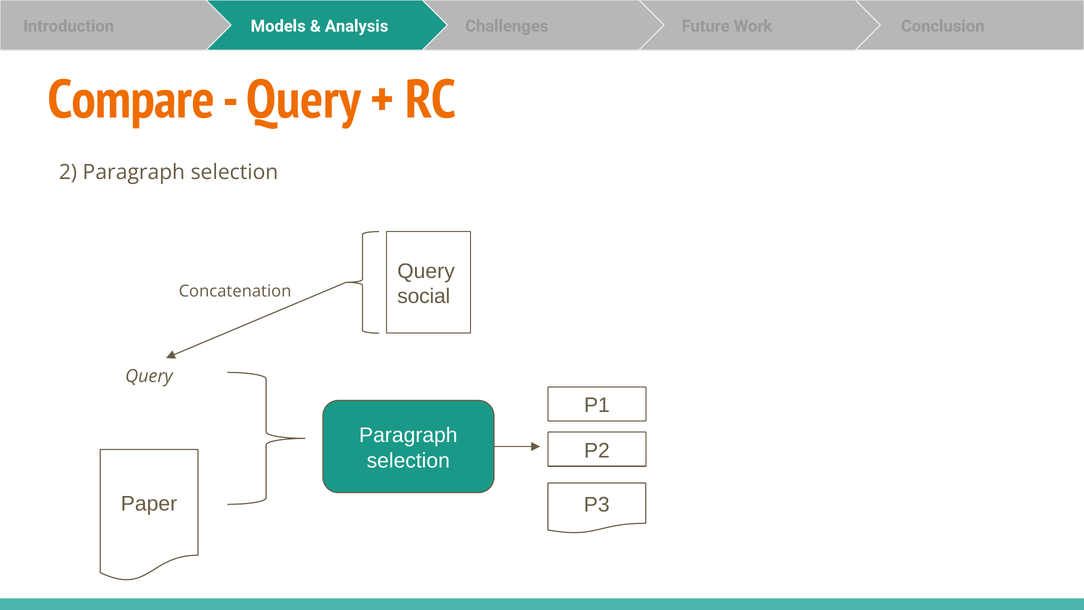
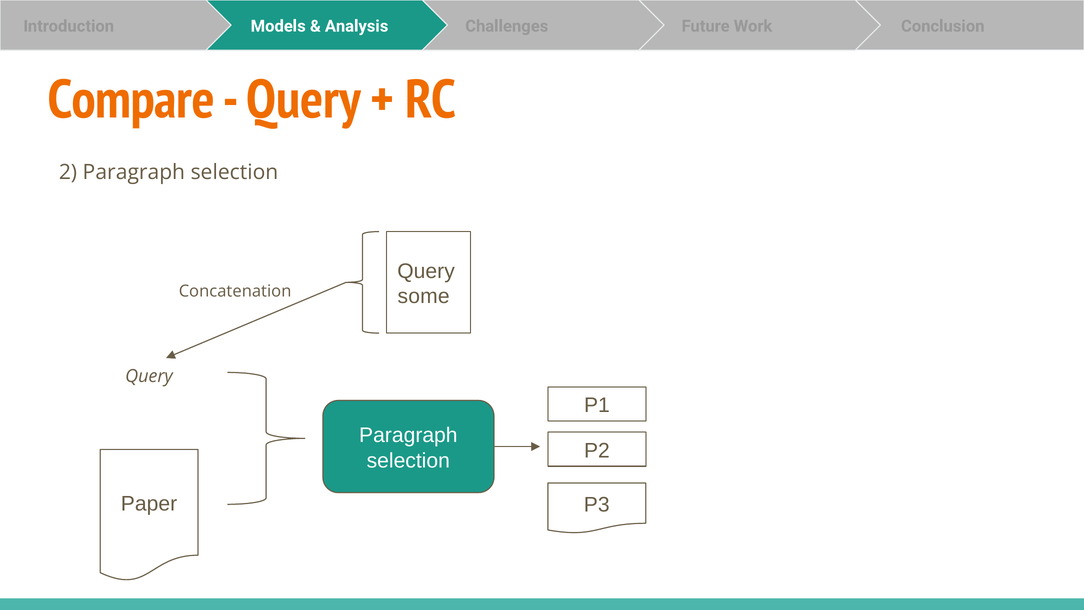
social: social -> some (424, 296)
